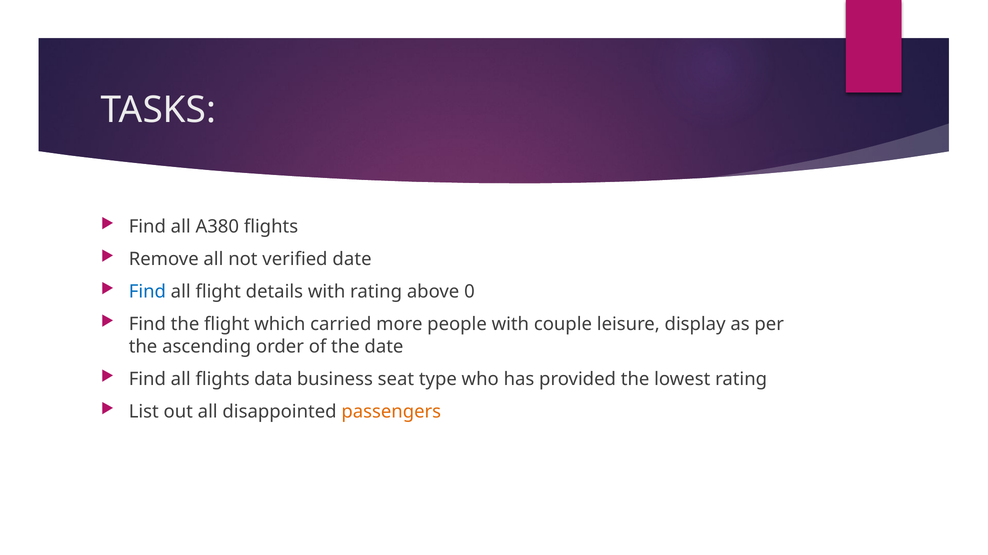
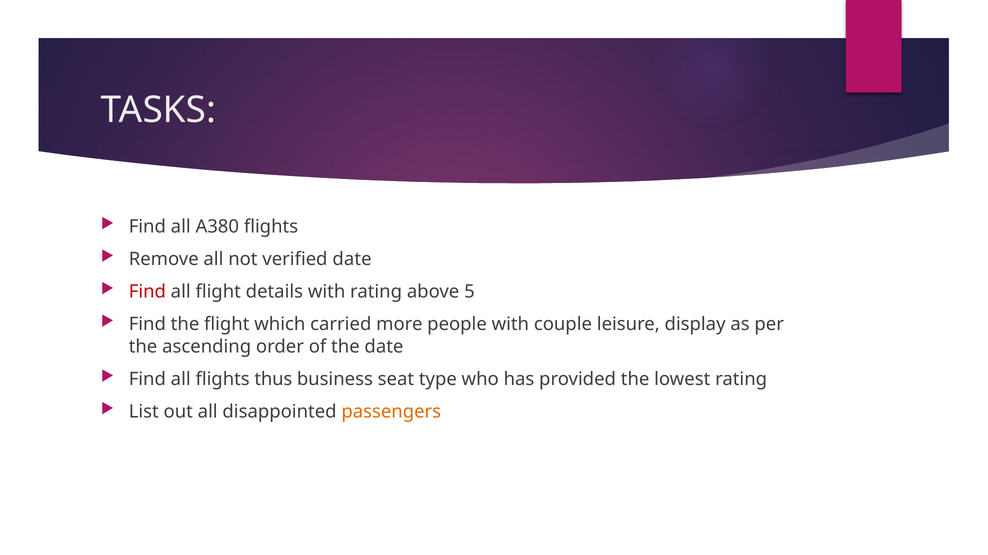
Find colour: blue -> red (147, 292)
0: 0 -> 5 (469, 292)
data: data -> thus (273, 379)
